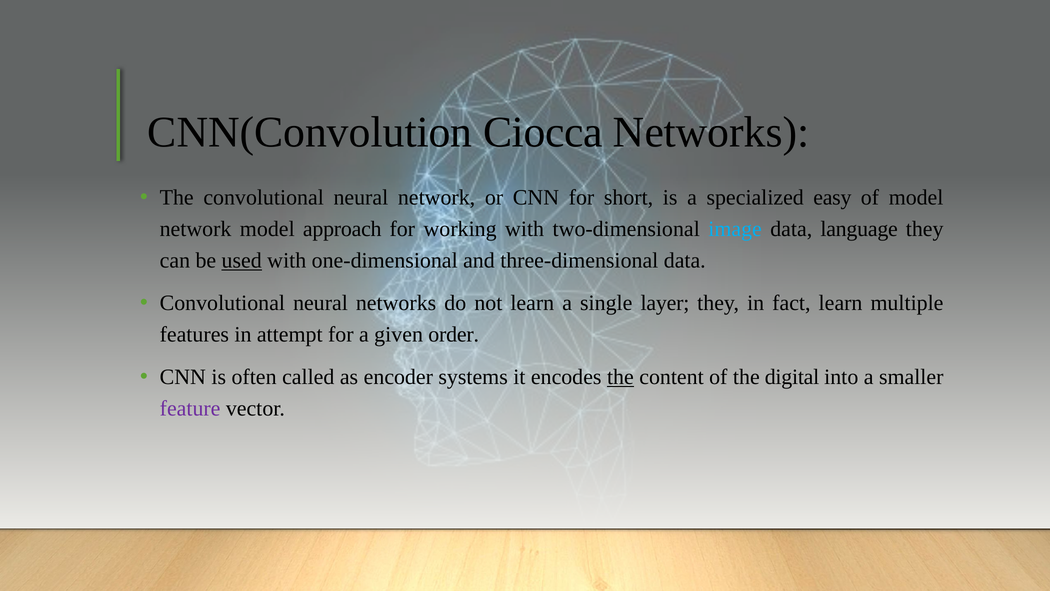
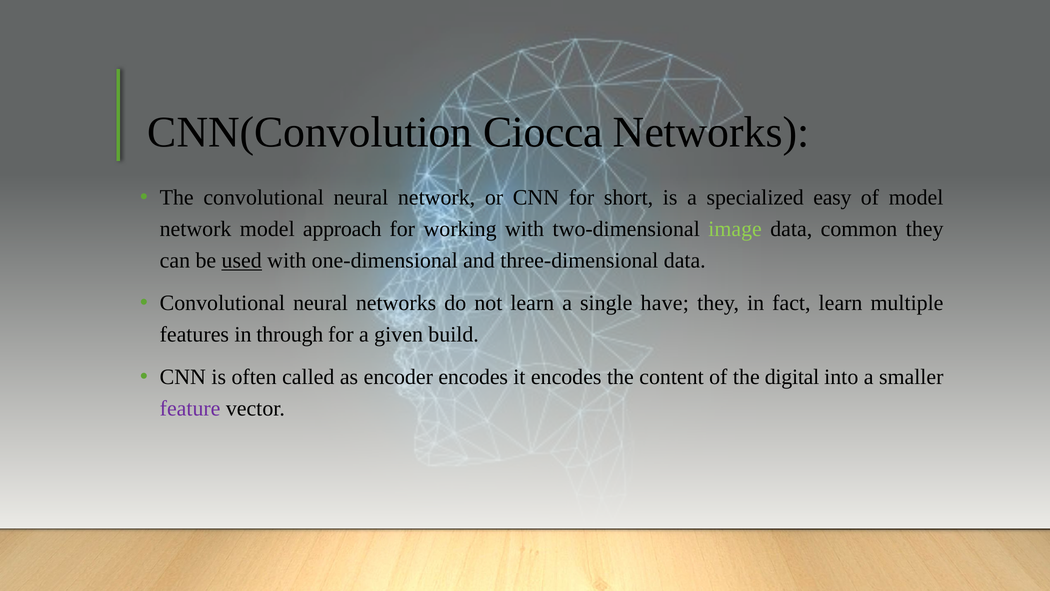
image colour: light blue -> light green (735, 229)
language: language -> common (859, 229)
layer: layer -> have (665, 303)
attempt: attempt -> through (290, 334)
order: order -> build (454, 334)
encoder systems: systems -> encodes (473, 377)
the underline: present -> none (620, 377)
